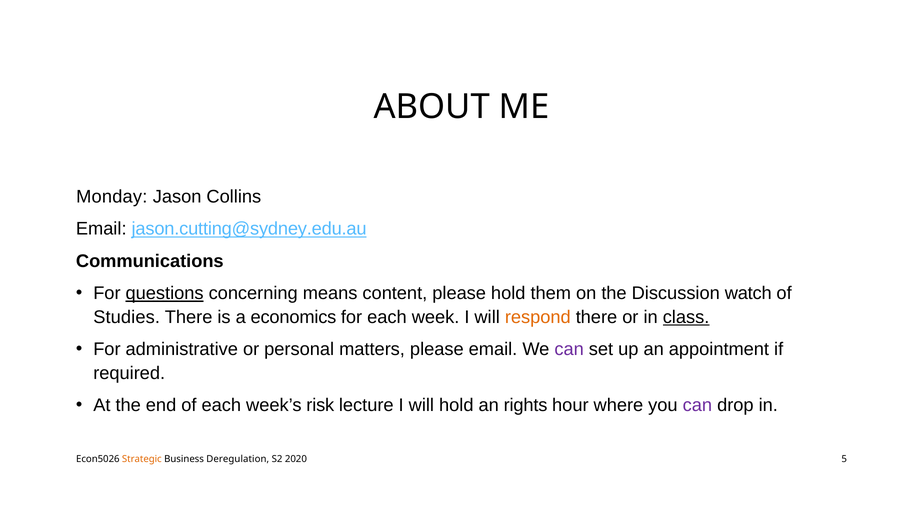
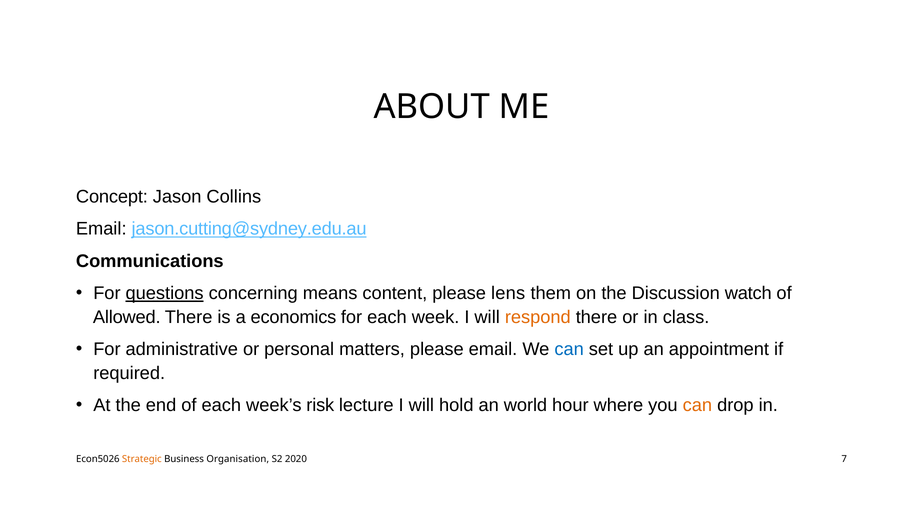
Monday: Monday -> Concept (112, 197)
please hold: hold -> lens (508, 294)
Studies: Studies -> Allowed (127, 317)
class underline: present -> none (686, 317)
can colour: purple -> blue (569, 349)
rights: rights -> world (525, 405)
can colour: purple -> orange (697, 405)
Deregulation: Deregulation -> Organisation (238, 459)
5: 5 -> 7 (844, 459)
